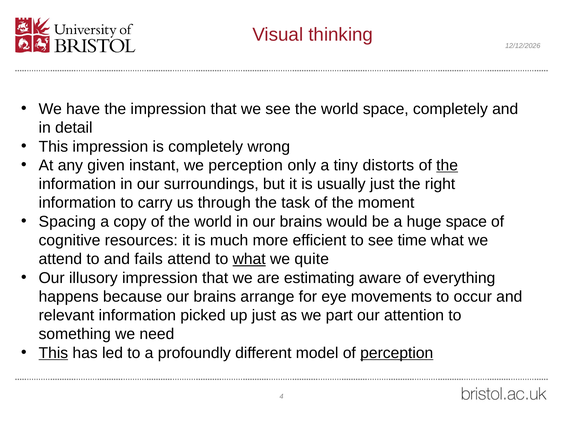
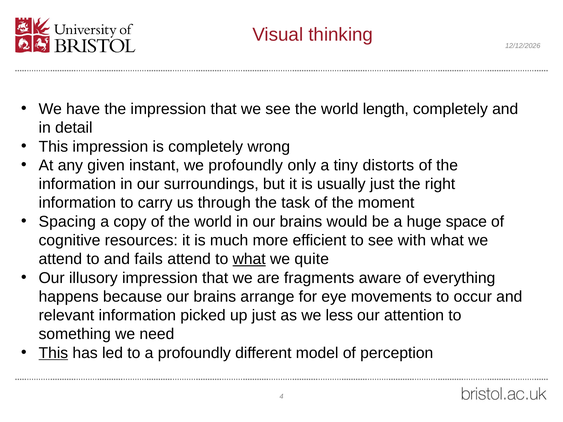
world space: space -> length (386, 109)
we perception: perception -> profoundly (246, 165)
the underline: present -> none (447, 165)
time: time -> with (412, 240)
estimating: estimating -> fragments (319, 278)
part: part -> less (339, 316)
perception underline: present -> none (397, 353)
